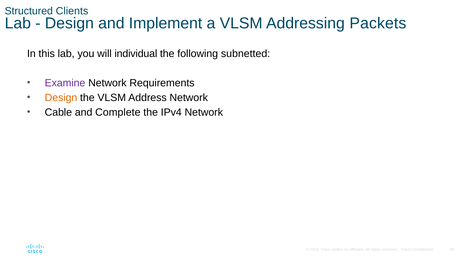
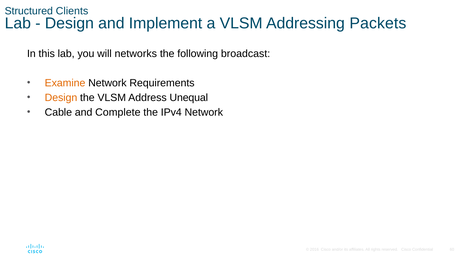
individual: individual -> networks (136, 54)
subnetted: subnetted -> broadcast (246, 54)
Examine colour: purple -> orange (65, 83)
Address Network: Network -> Unequal (189, 98)
